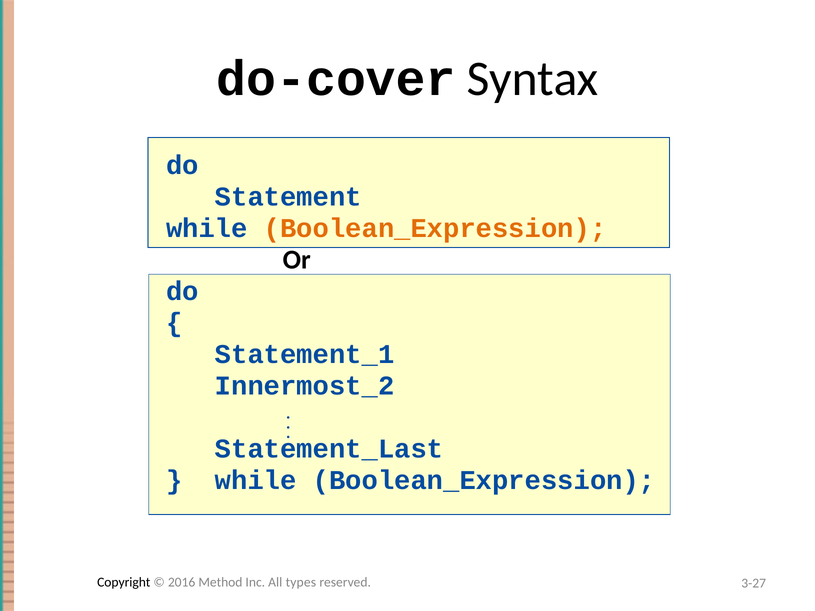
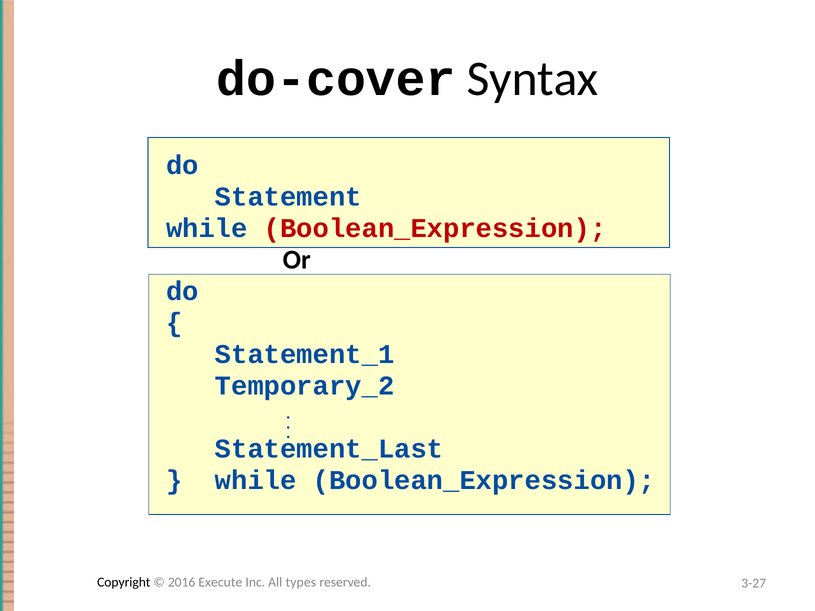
Boolean_Expression colour: orange -> red (435, 228)
Innermost_2: Innermost_2 -> Temporary_2 (305, 386)
Method: Method -> Execute (220, 582)
